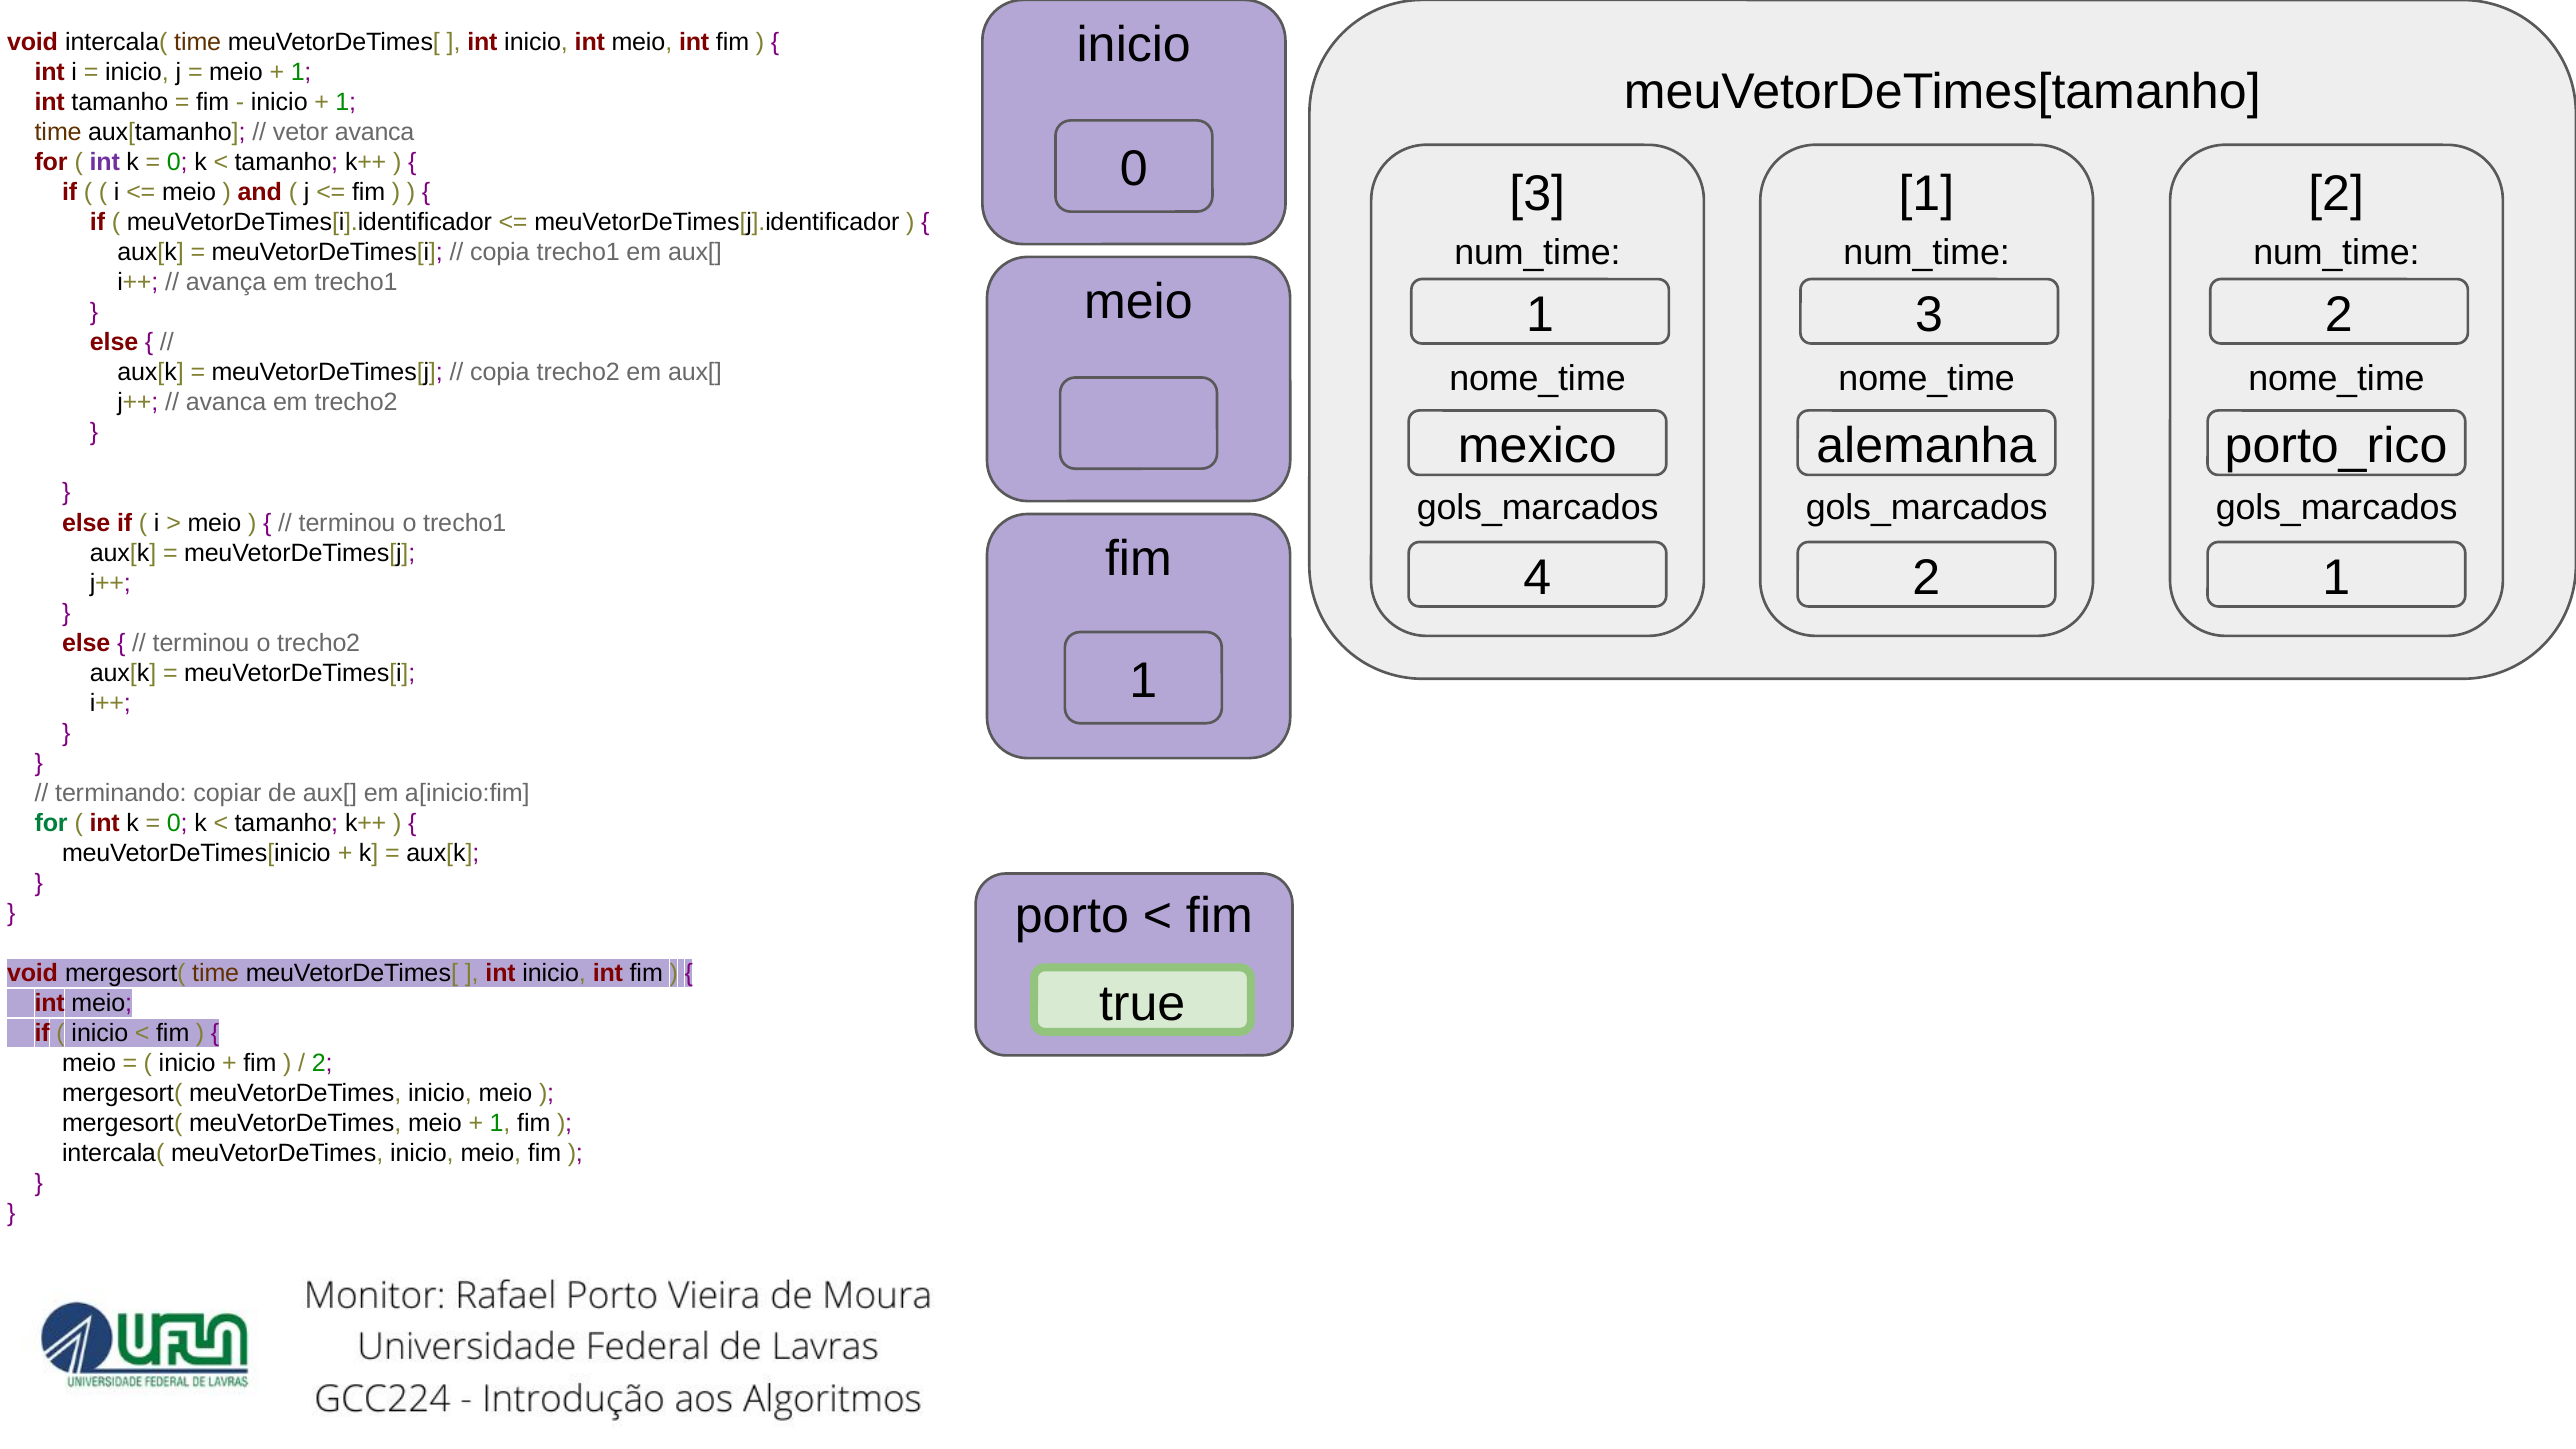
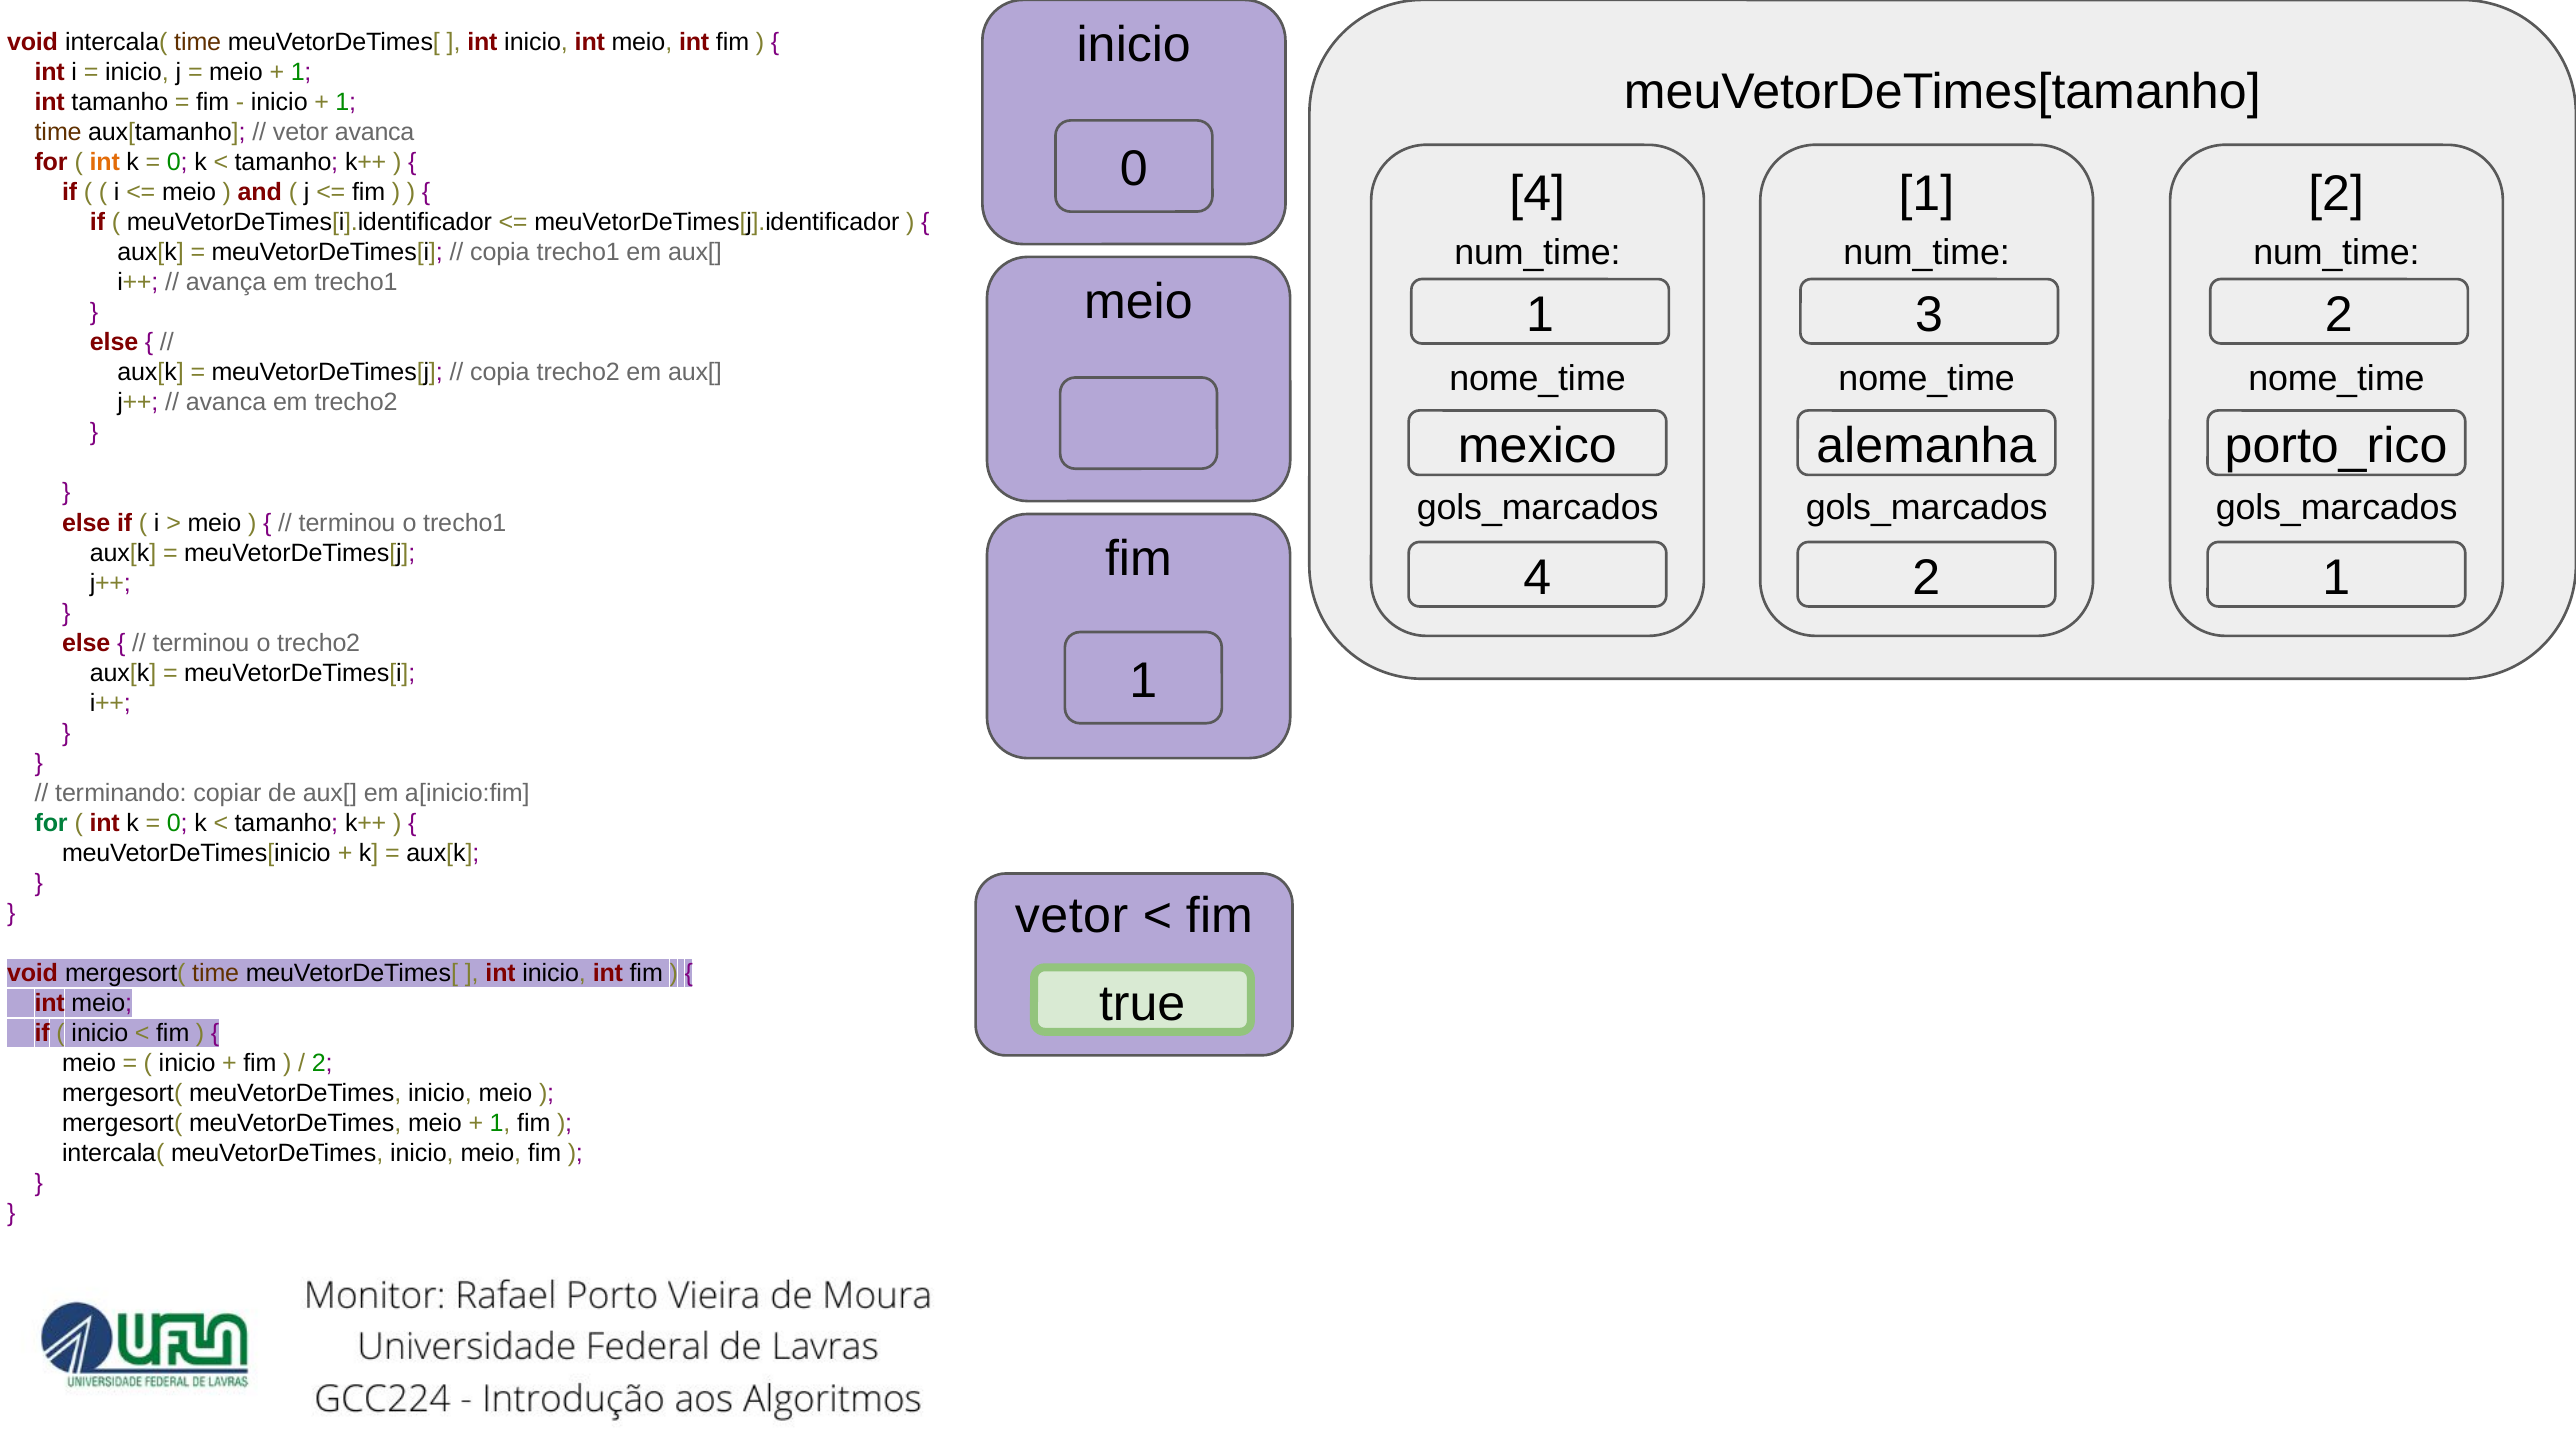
int colour: purple -> orange (105, 163)
3: 3 -> 4 (1537, 194)
porto: porto -> vetor (1072, 916)
